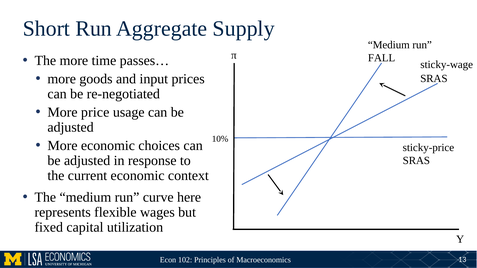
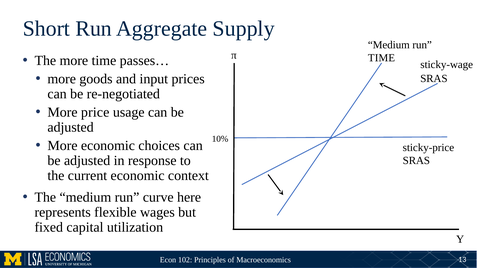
FALL: FALL -> TIME (382, 58)
